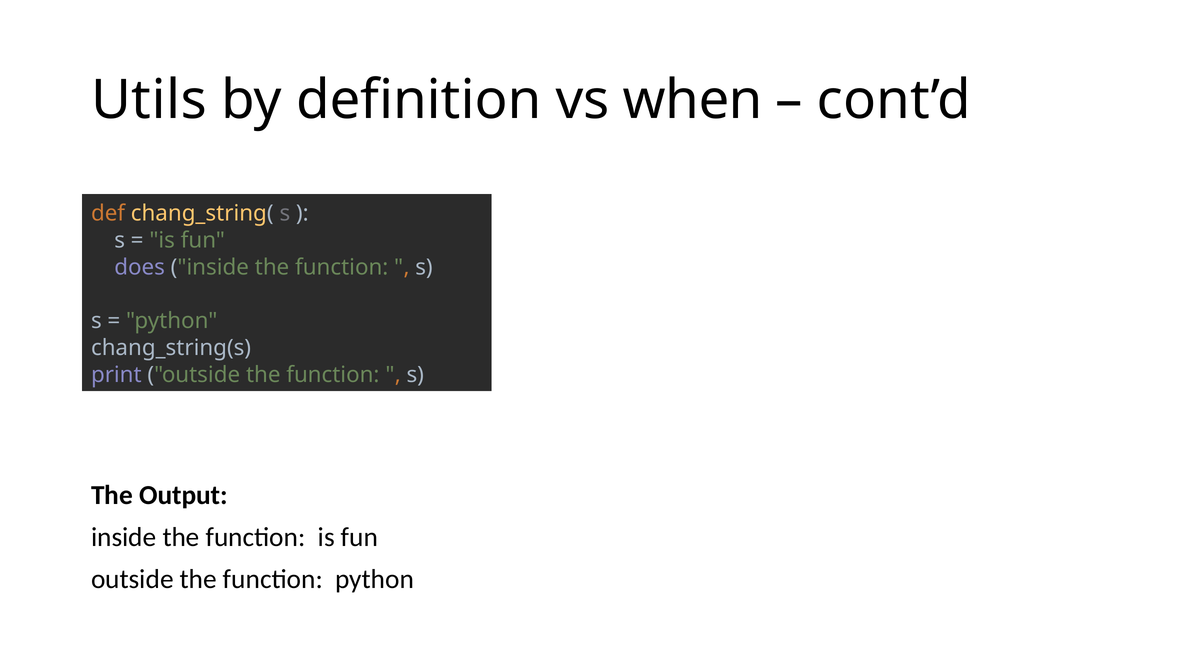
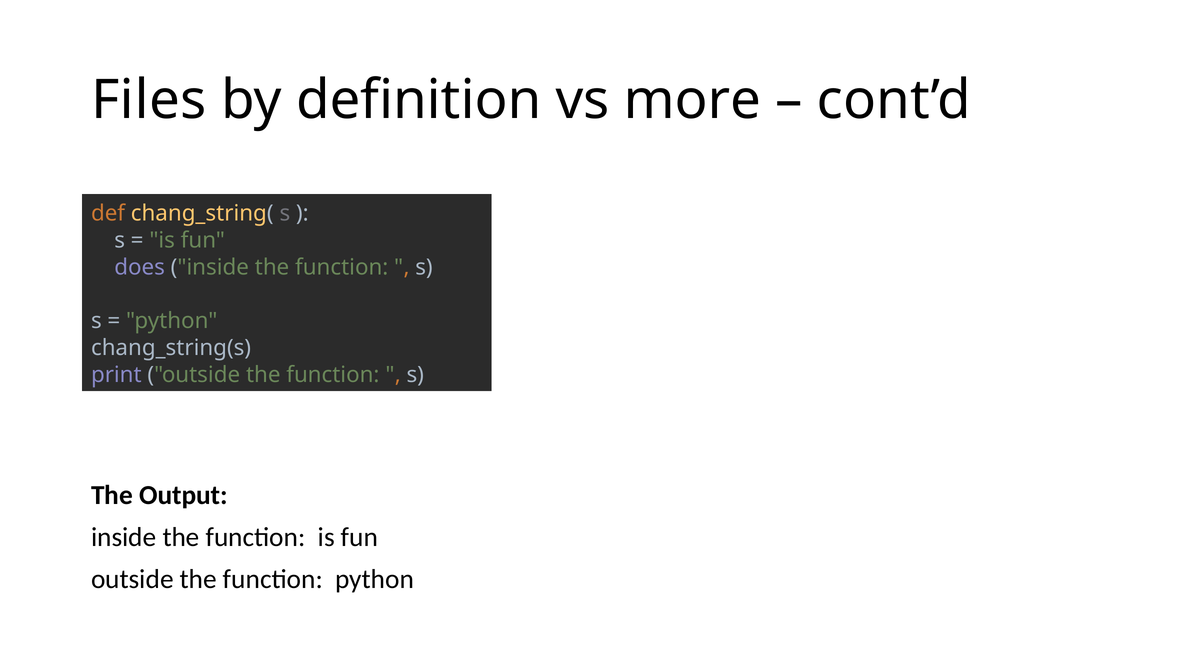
Utils: Utils -> Files (149, 100)
when: when -> more (693, 100)
